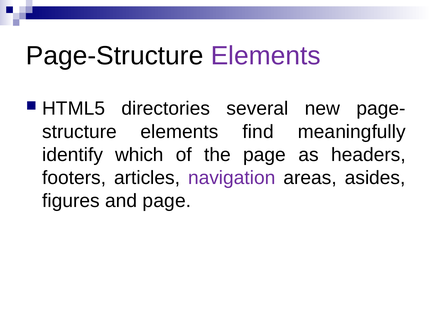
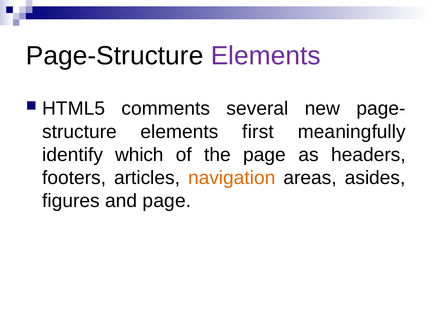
directories: directories -> comments (166, 109)
find: find -> first (258, 132)
navigation colour: purple -> orange (232, 178)
